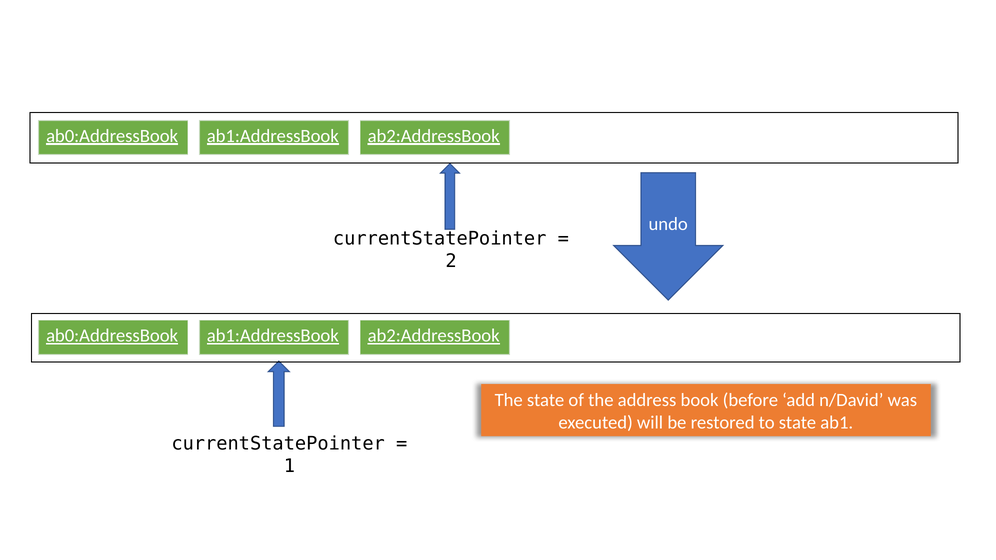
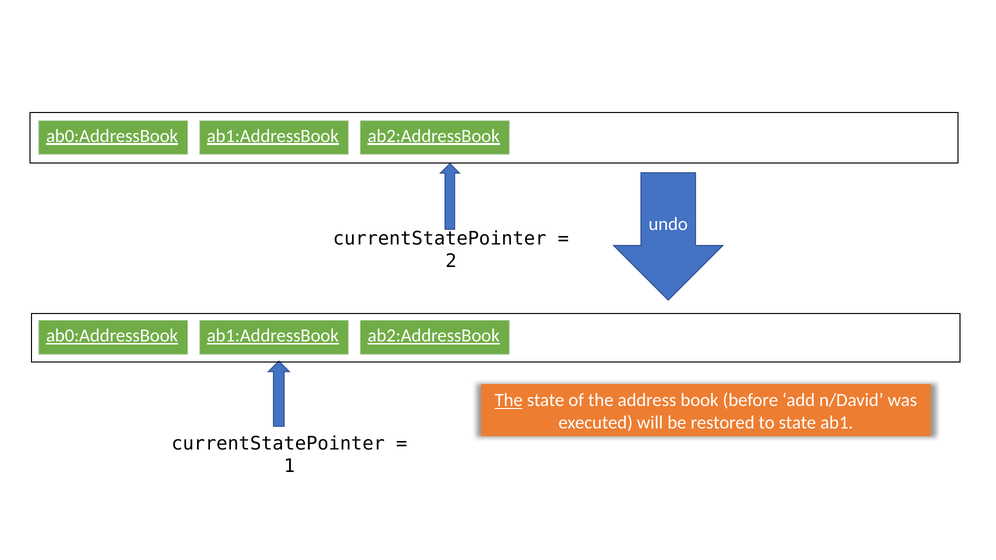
The underline: none -> present (509, 400)
